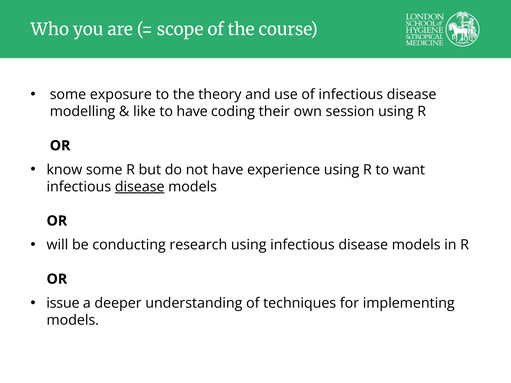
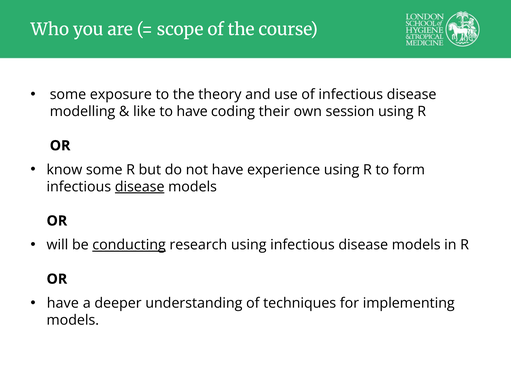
want: want -> form (409, 170)
conducting underline: none -> present (129, 245)
issue: issue -> have (63, 303)
